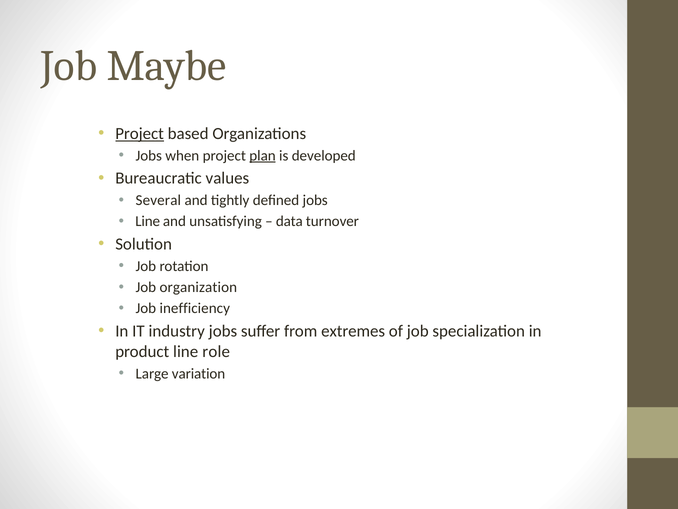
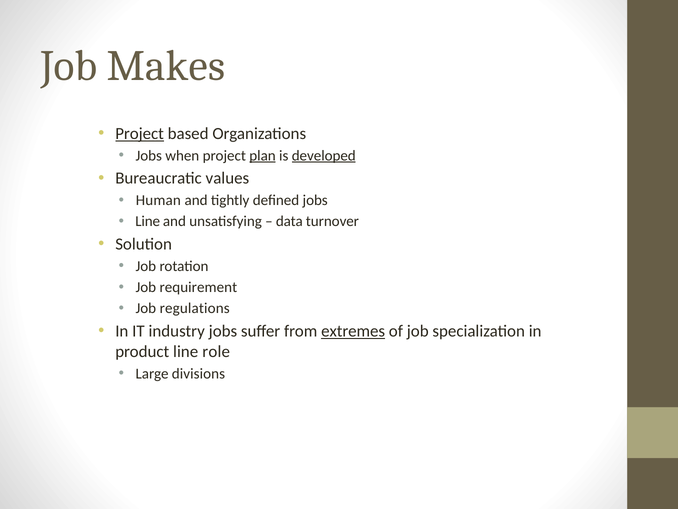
Maybe: Maybe -> Makes (166, 66)
developed underline: none -> present (324, 155)
Several: Several -> Human (158, 200)
organization: organization -> requirement (198, 287)
inefficiency: inefficiency -> regulations (195, 308)
extremes underline: none -> present (353, 331)
variation: variation -> divisions (198, 373)
